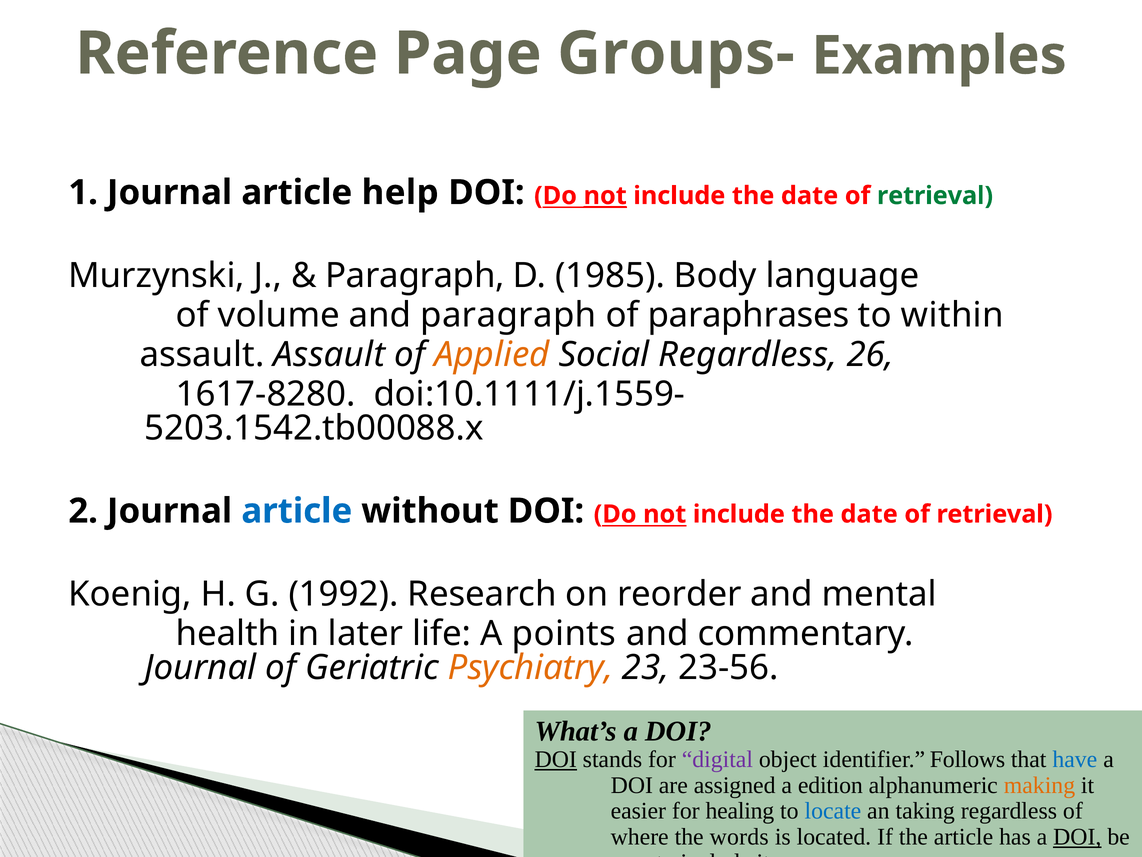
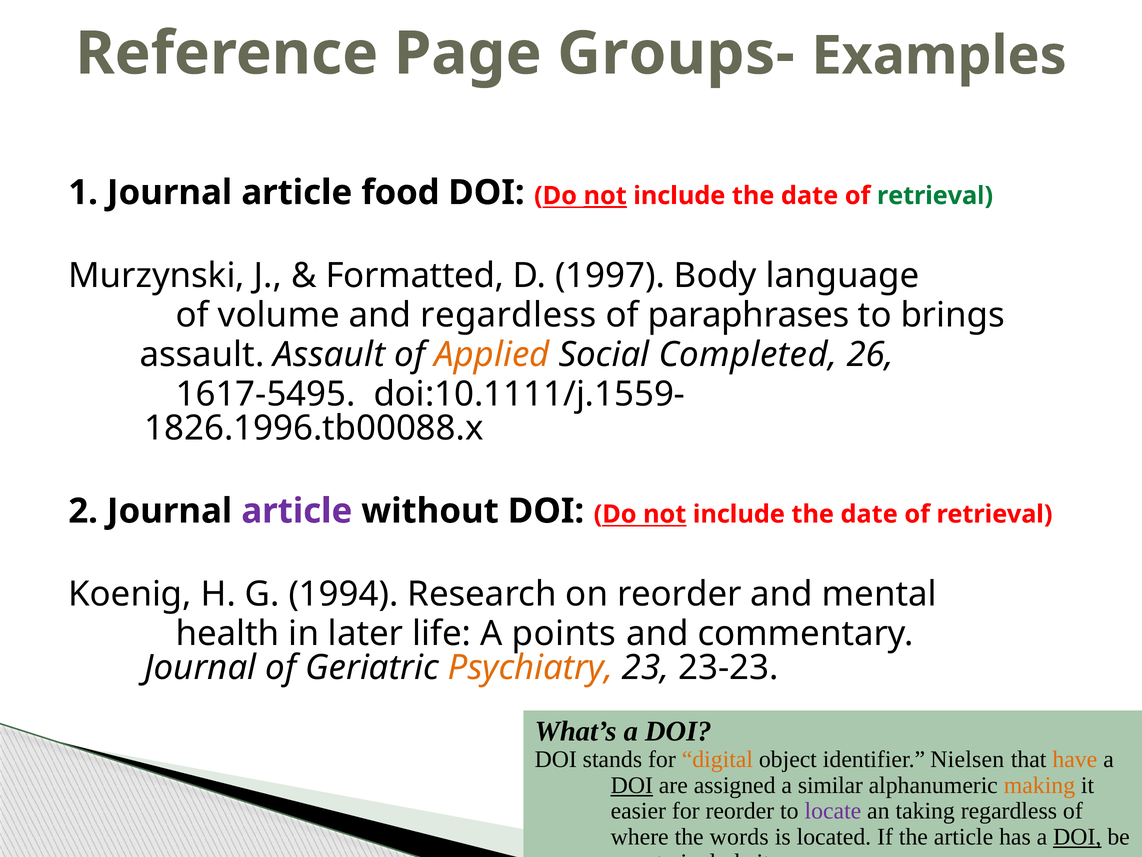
help: help -> food (400, 192)
Paragraph: Paragraph -> Formatted (415, 275)
1985: 1985 -> 1997 (610, 275)
and paragraph: paragraph -> regardless (508, 315)
within: within -> brings (953, 315)
Social Regardless: Regardless -> Completed (748, 354)
1617-8280: 1617-8280 -> 1617-5495 (266, 394)
5203.1542.tb00088.x: 5203.1542.tb00088.x -> 1826.1996.tb00088.x (314, 428)
article colour: blue -> purple (297, 511)
1992: 1992 -> 1994 (344, 594)
23-56: 23-56 -> 23-23 (728, 667)
DOI underline: present -> none (556, 759)
digital colour: purple -> orange (717, 759)
Follows: Follows -> Nielsen (967, 759)
have colour: blue -> orange (1075, 759)
DOI underline: none -> present (632, 785)
edition: edition -> similar (830, 785)
for healing: healing -> reorder (740, 811)
locate colour: blue -> purple (833, 811)
